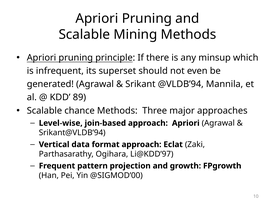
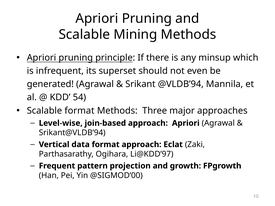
89: 89 -> 54 (79, 97)
Scalable chance: chance -> format (79, 111)
